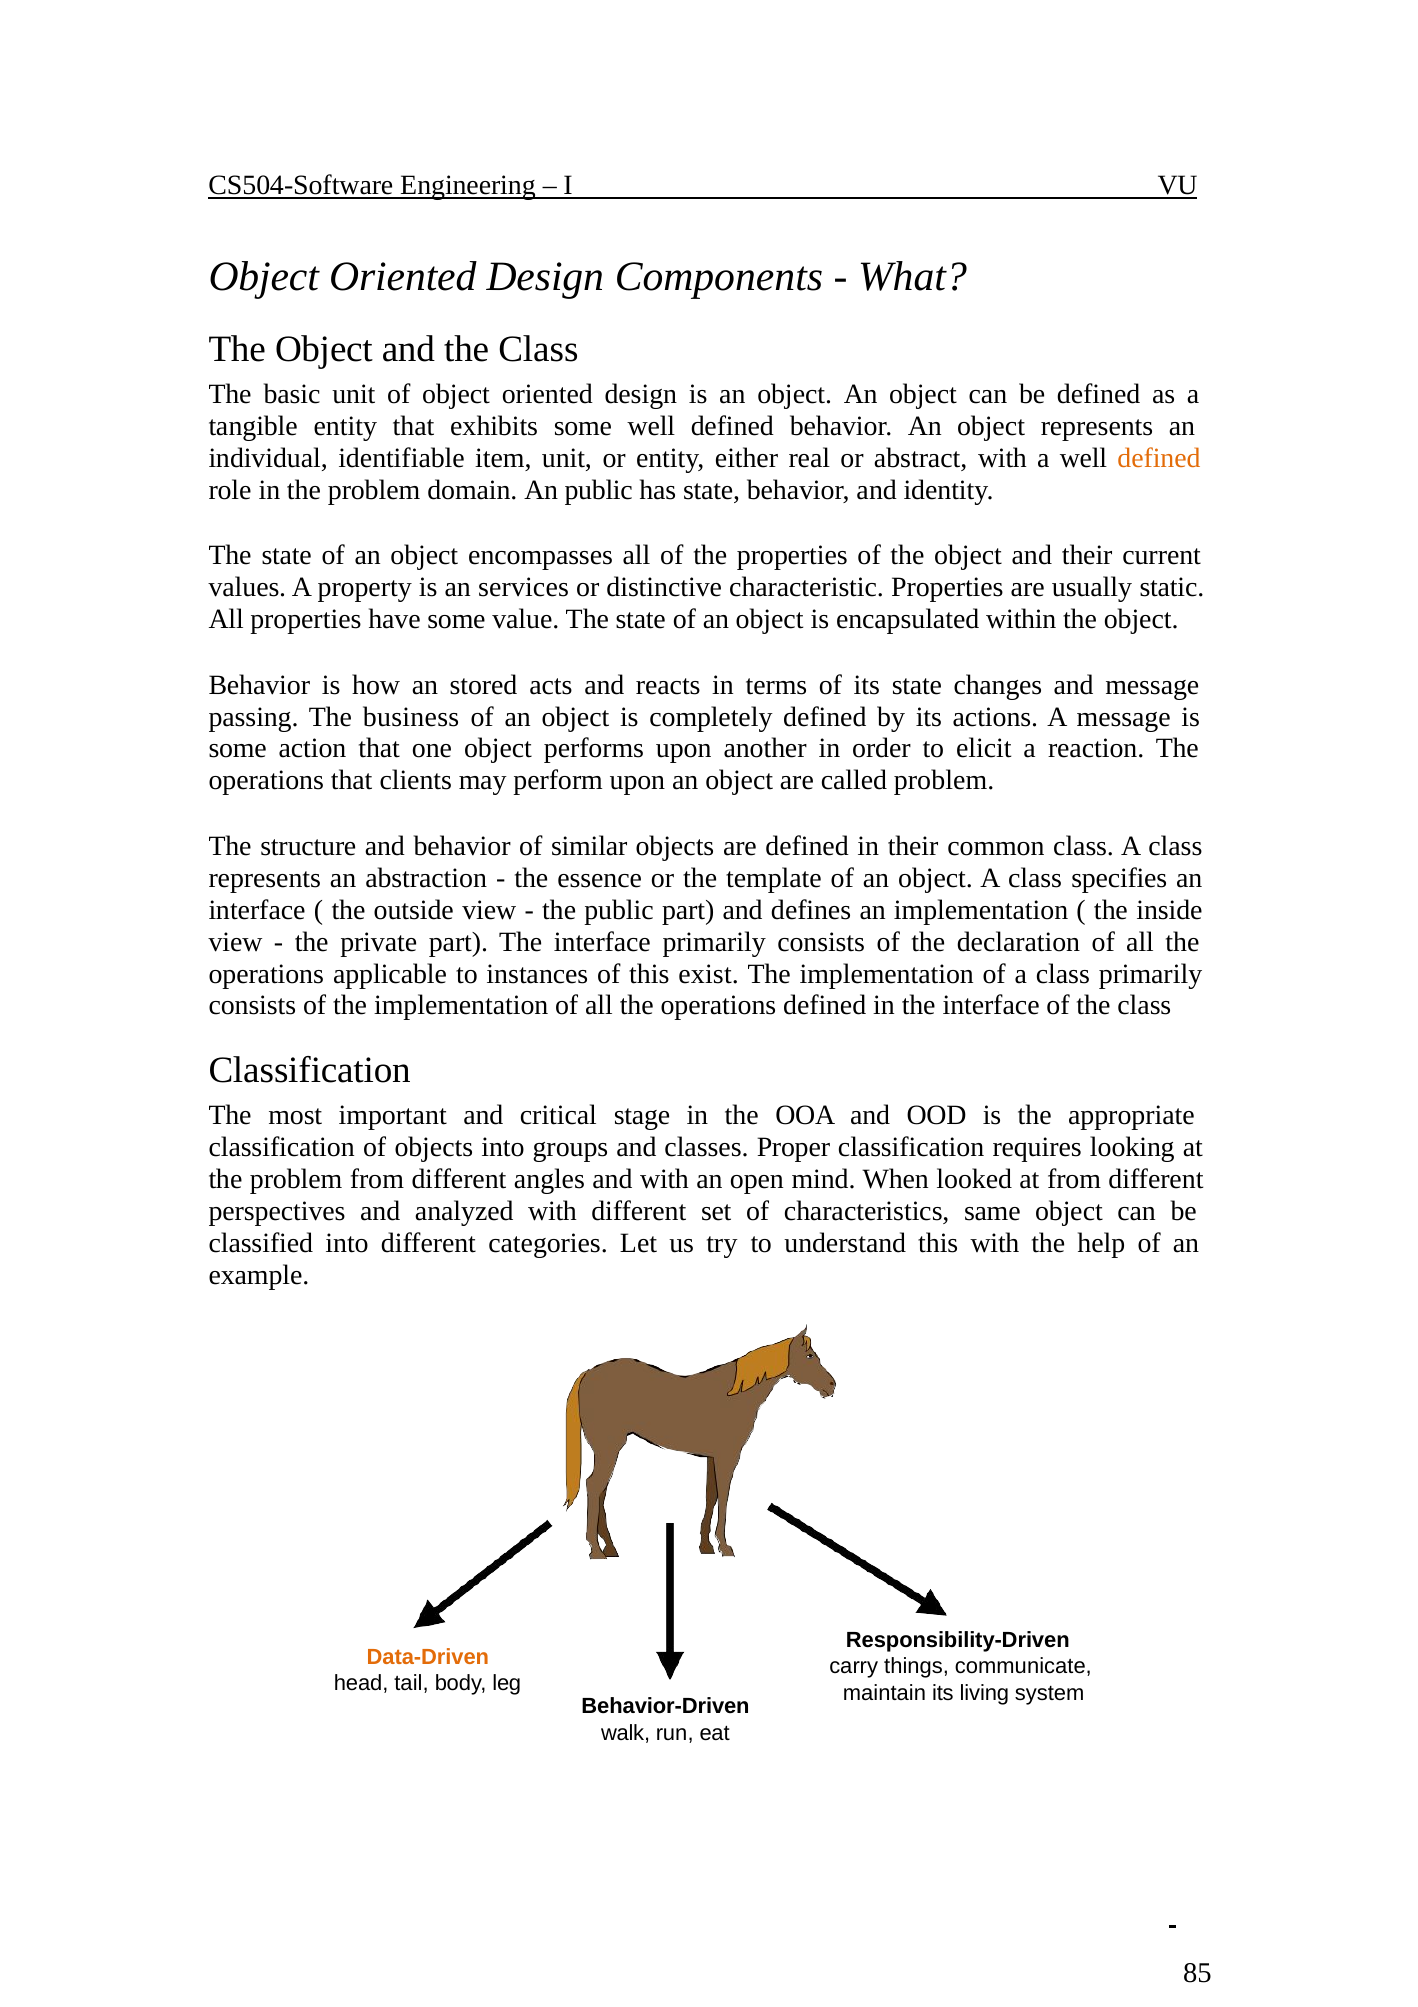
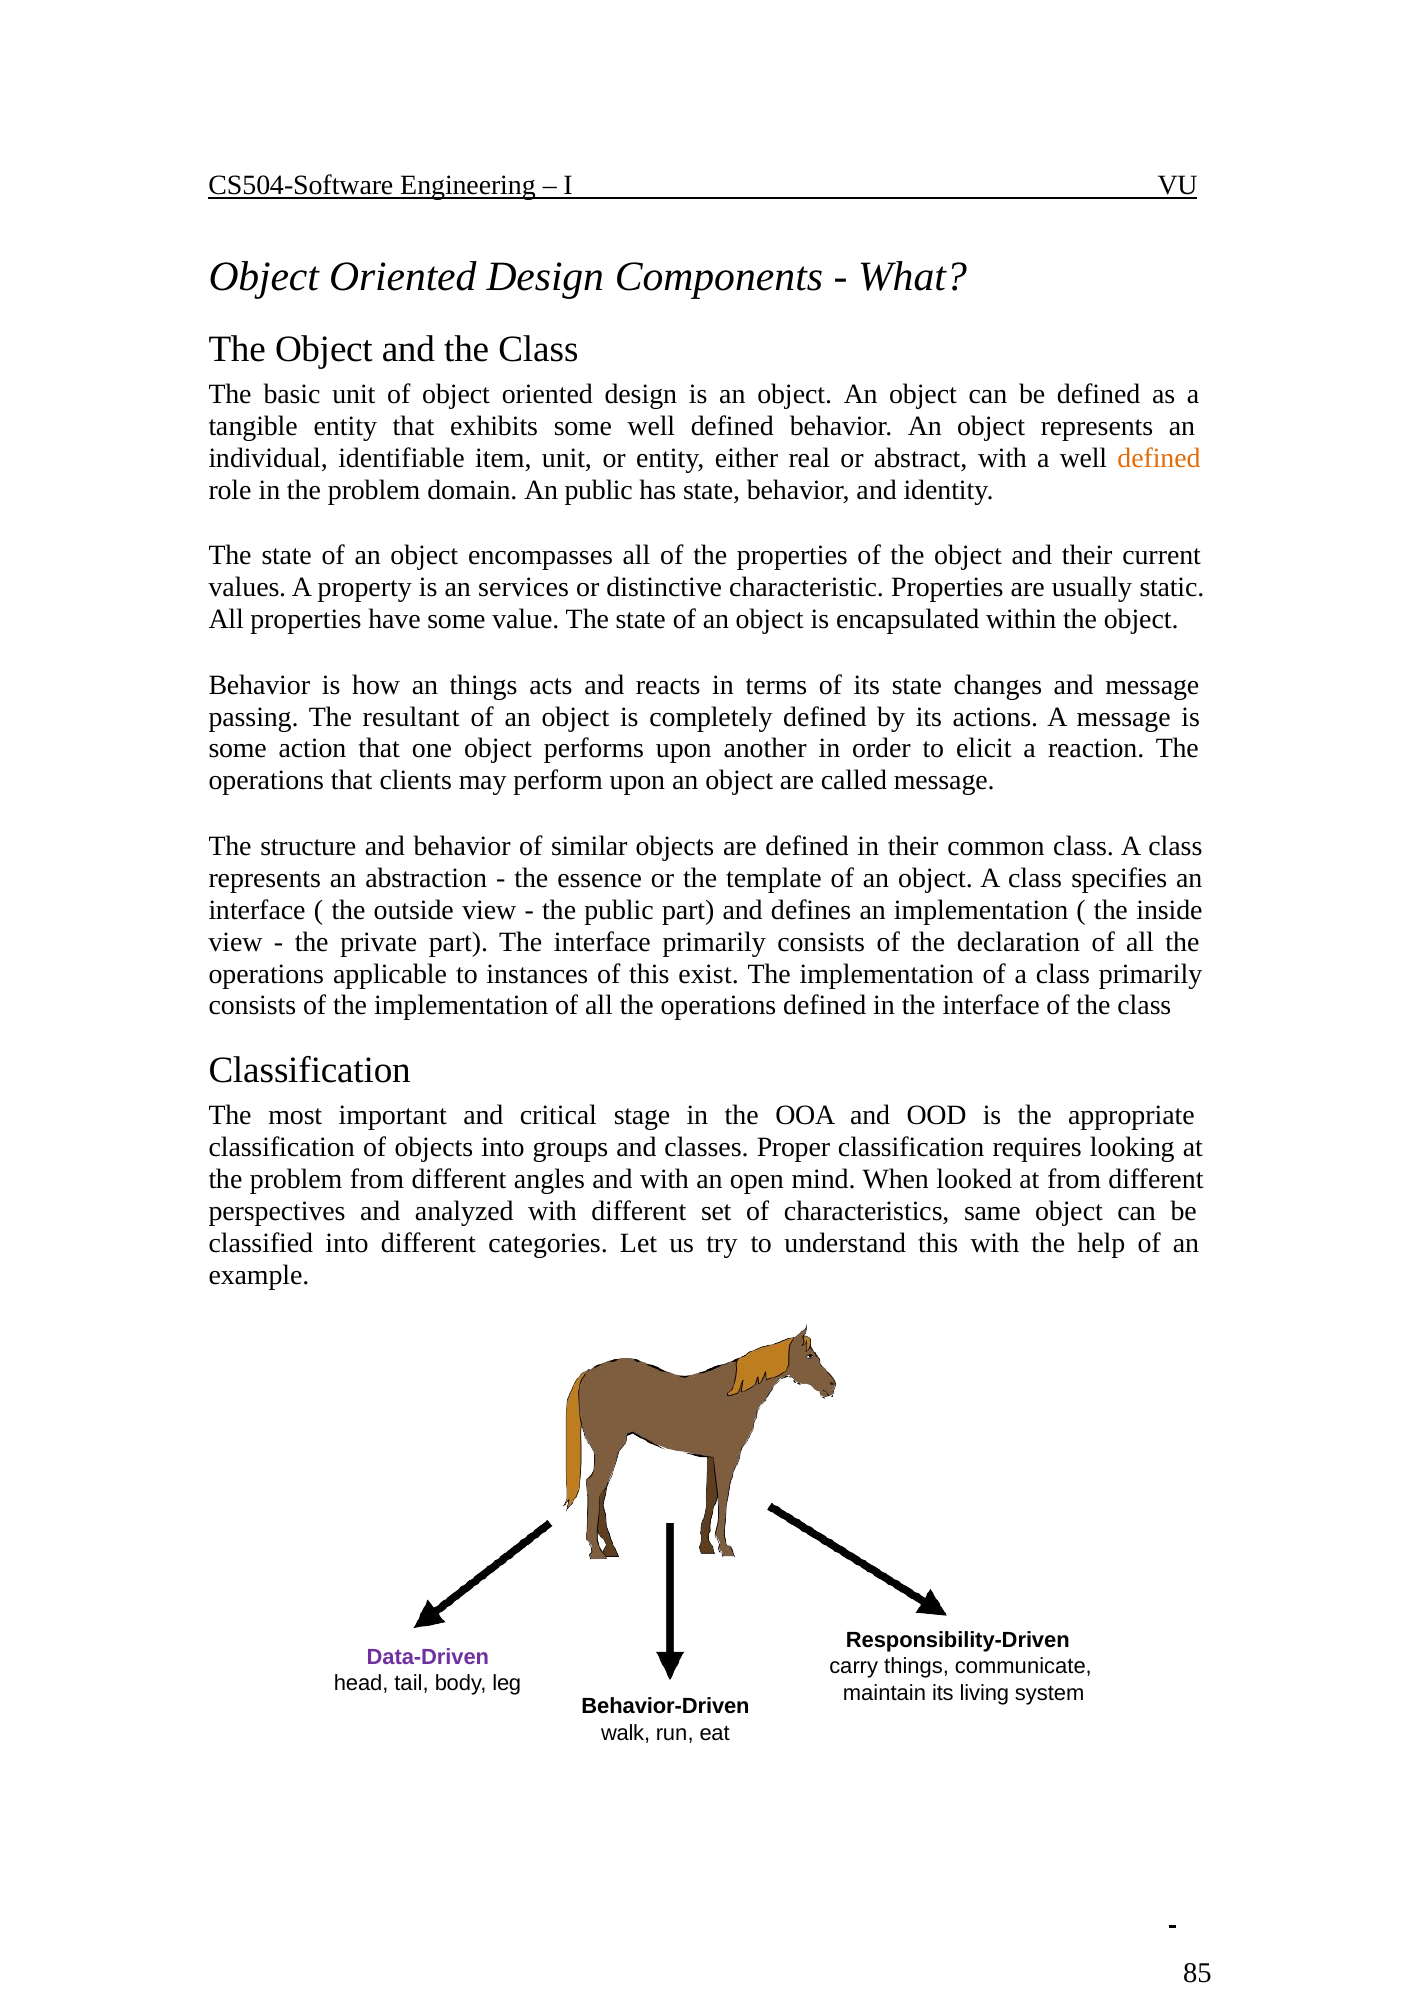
an stored: stored -> things (484, 685)
business: business -> resultant (411, 717)
called problem: problem -> message (944, 781)
Data-Driven colour: orange -> purple (428, 1657)
